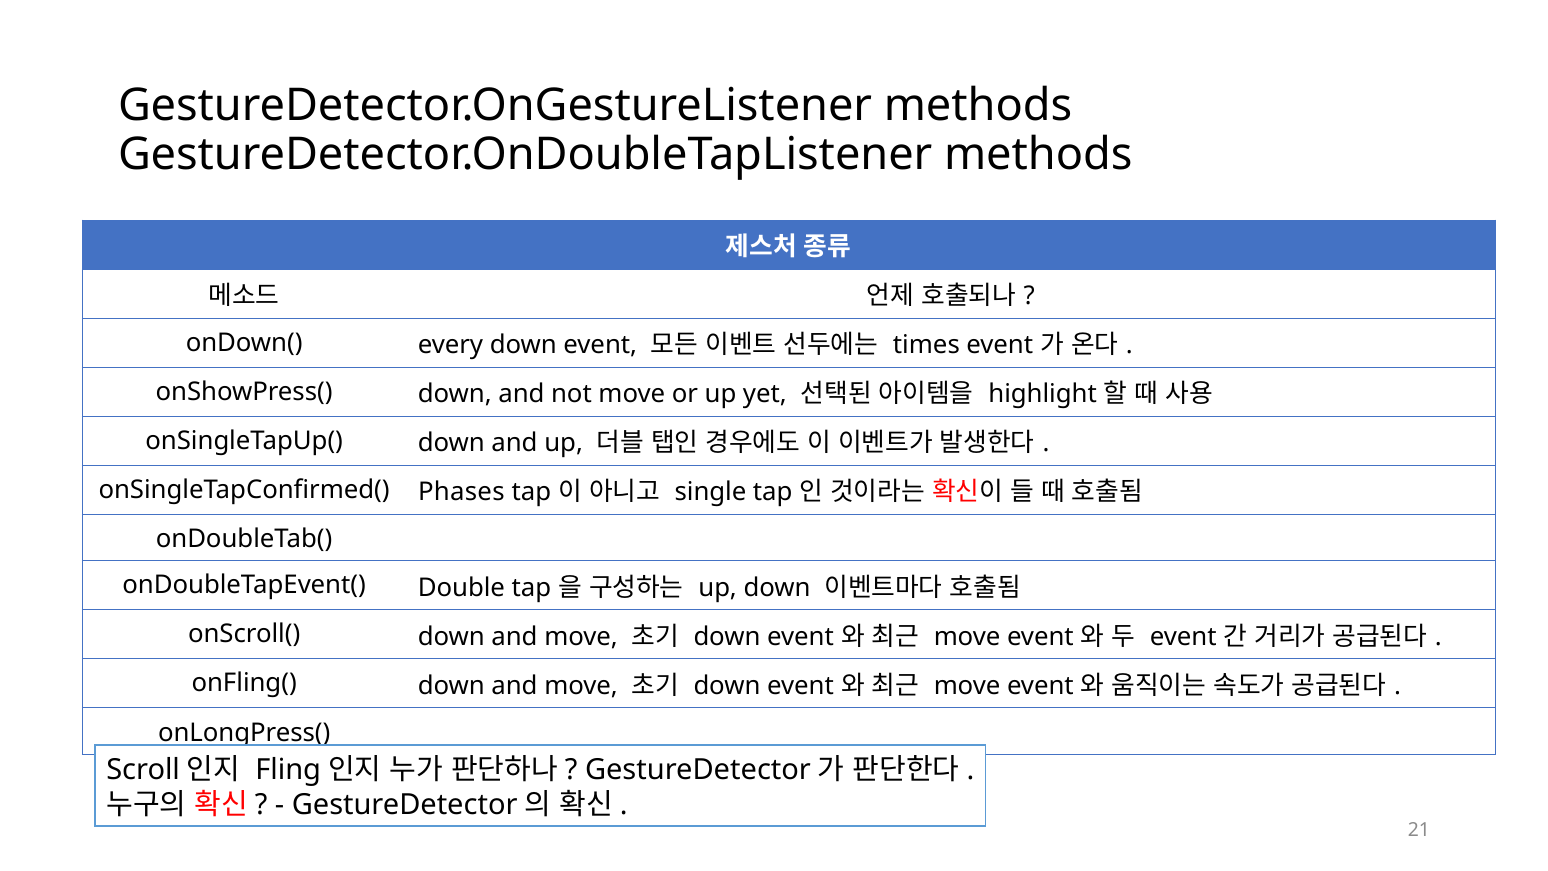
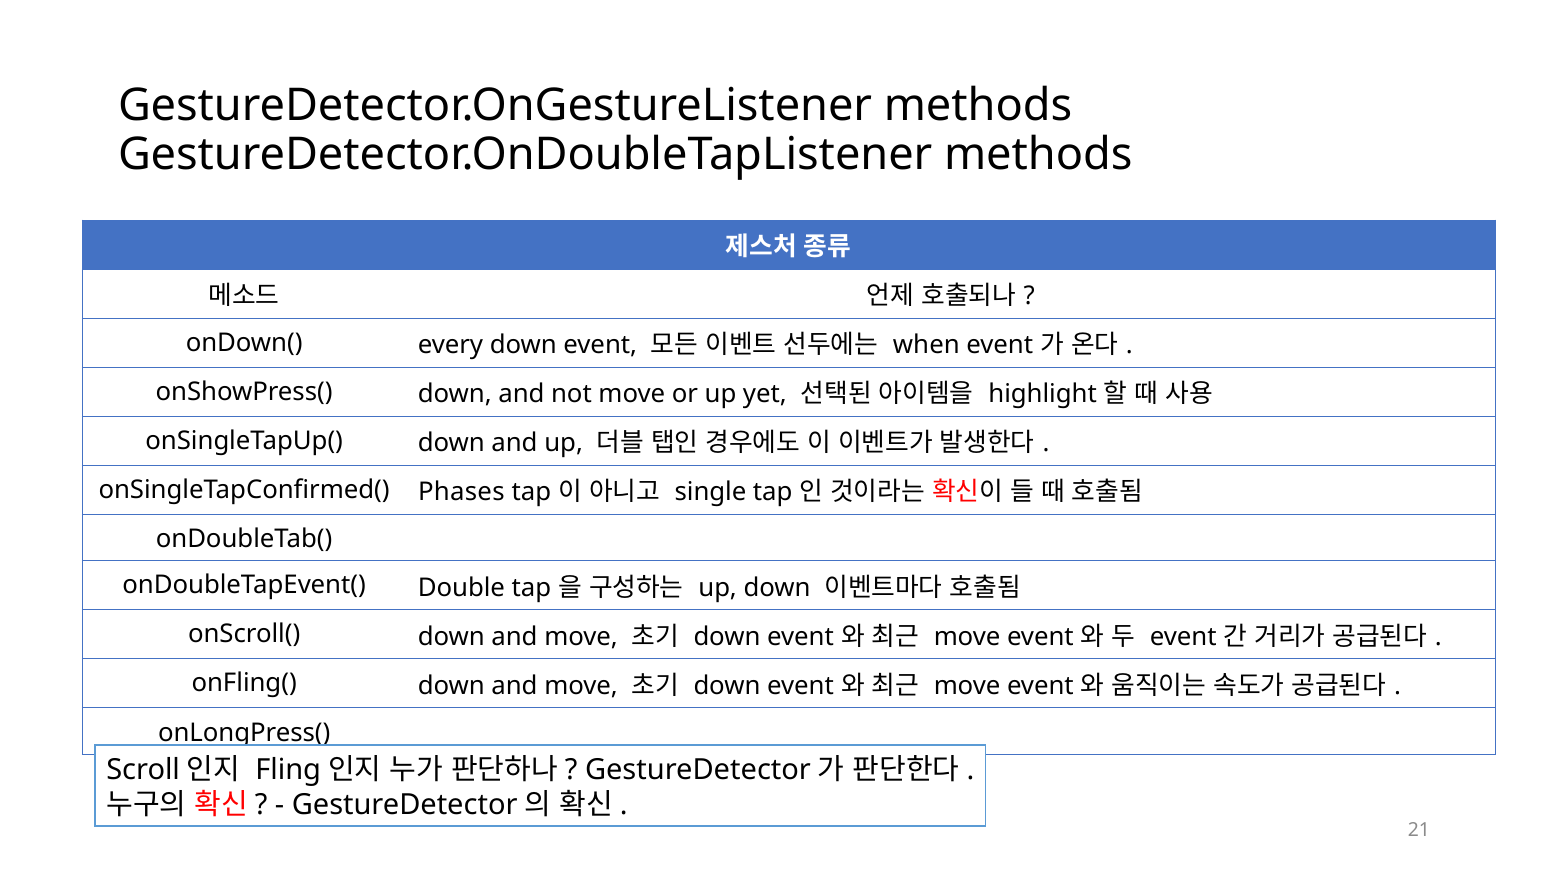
times: times -> when (926, 345)
